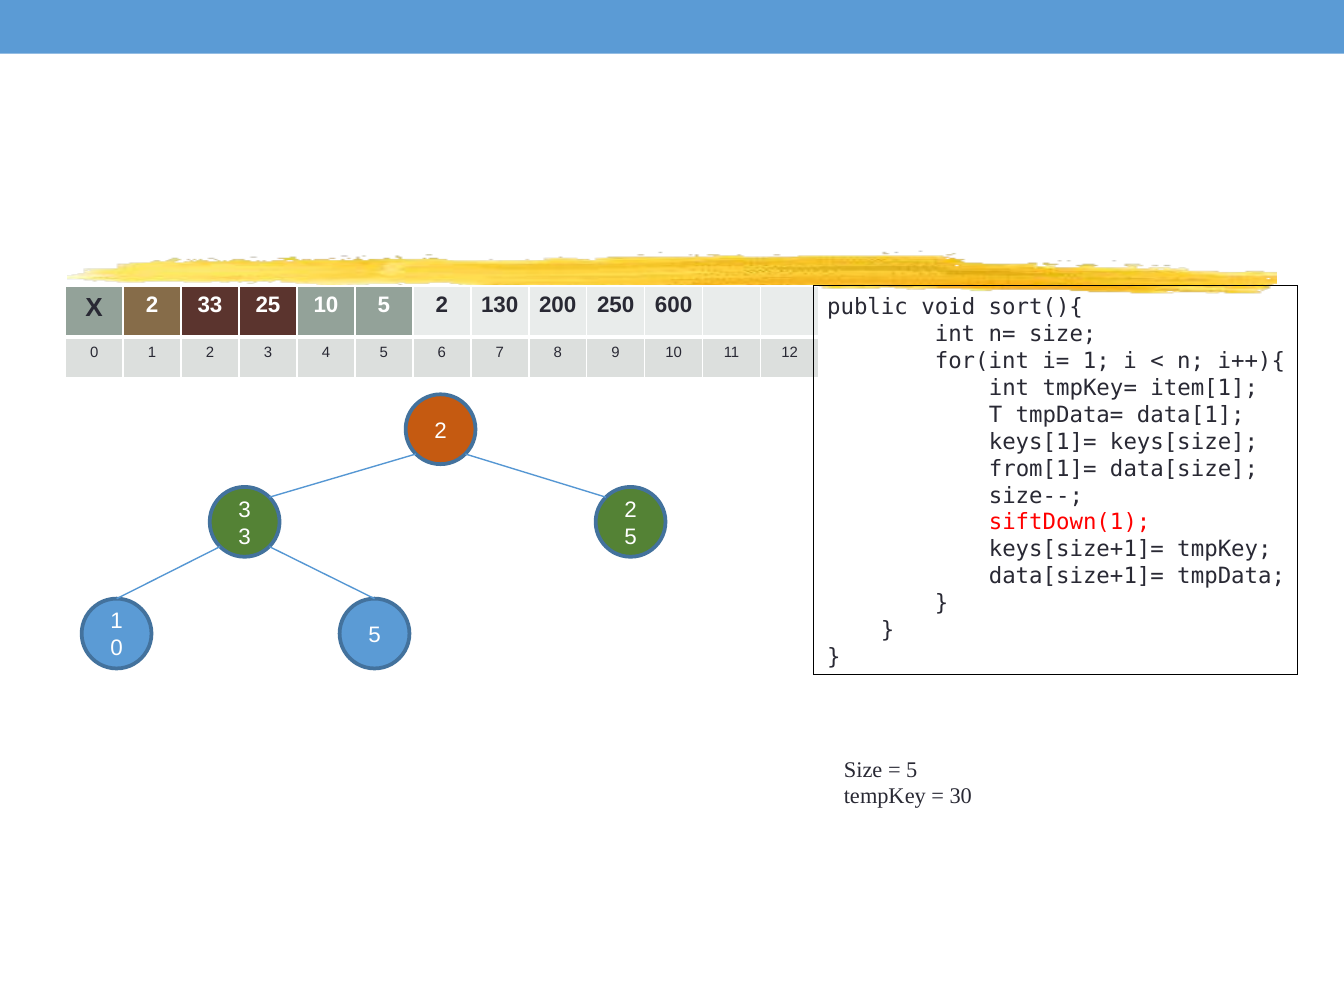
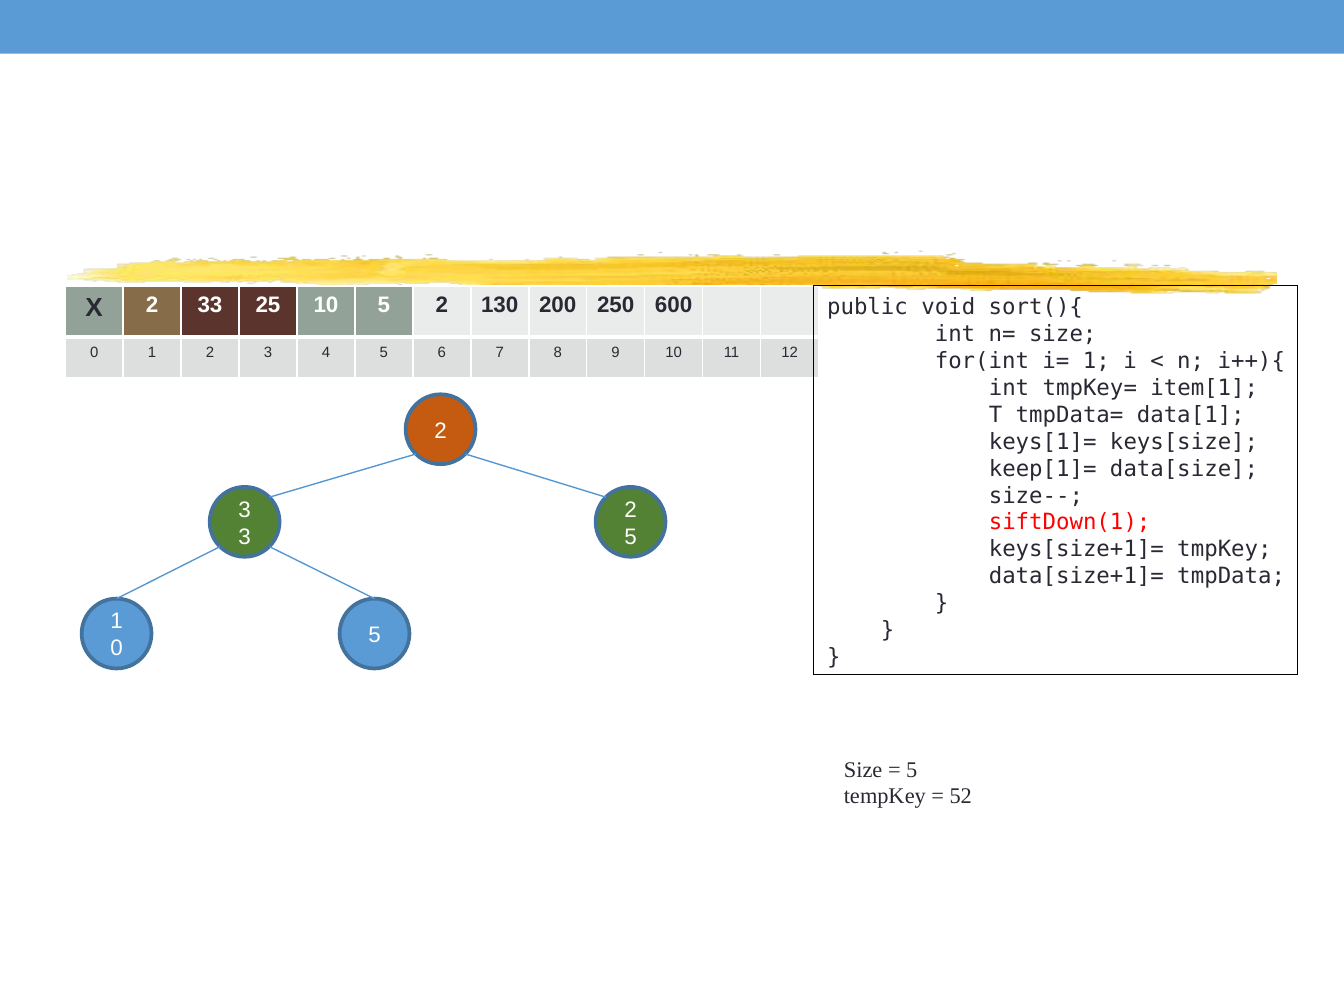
from[1]=: from[1]= -> keep[1]= (1043, 469)
30: 30 -> 52 (961, 797)
